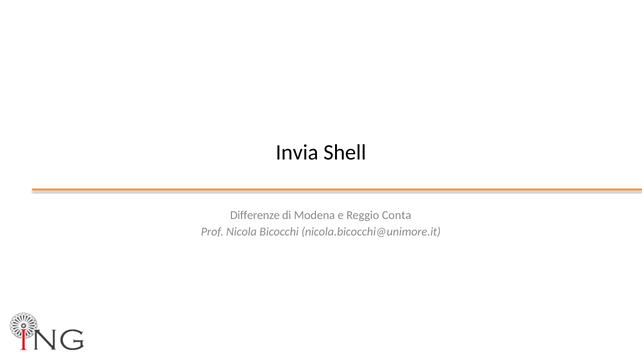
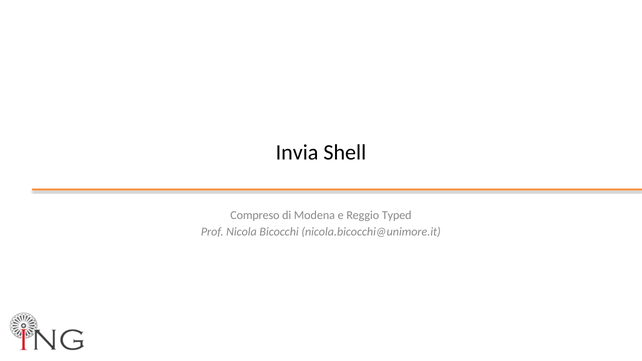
Differenze: Differenze -> Compreso (255, 215)
Conta: Conta -> Typed (397, 215)
